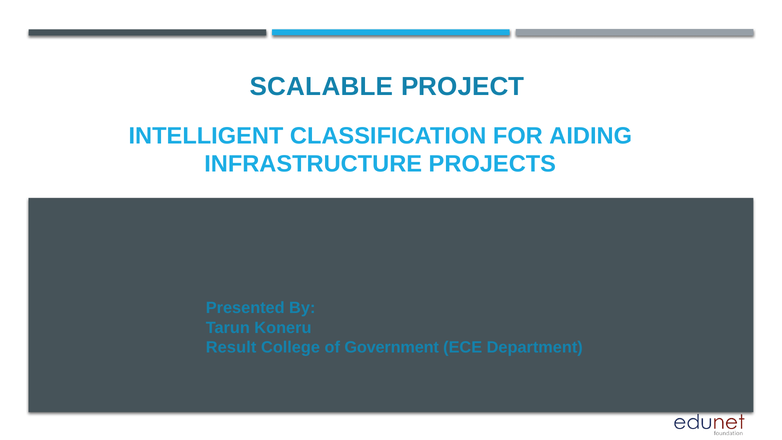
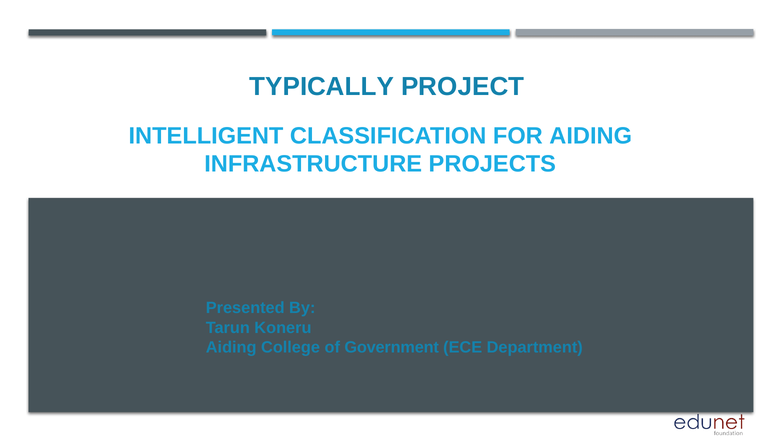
SCALABLE: SCALABLE -> TYPICALLY (322, 87)
Result: Result -> Aiding (231, 347)
